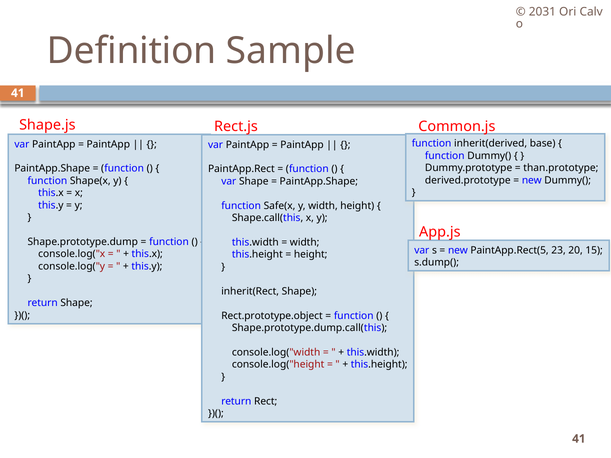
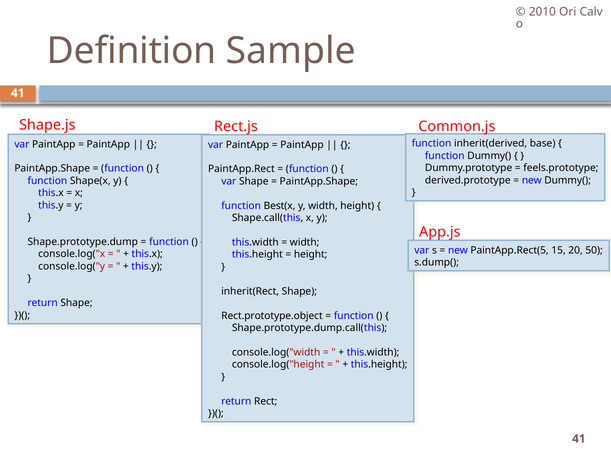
2031: 2031 -> 2010 (542, 12)
than.prototype: than.prototype -> feels.prototype (561, 168)
Safe(x: Safe(x -> Best(x (280, 206)
23: 23 -> 15 (559, 250)
15: 15 -> 50 (594, 250)
